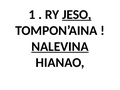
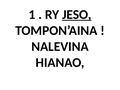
NALEVINA underline: present -> none (60, 47)
